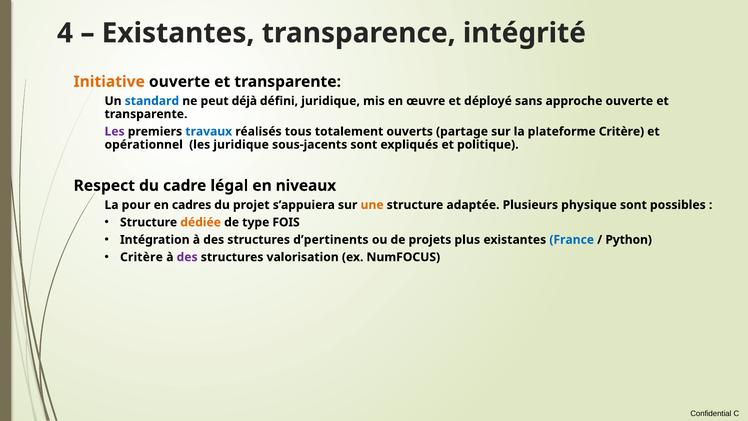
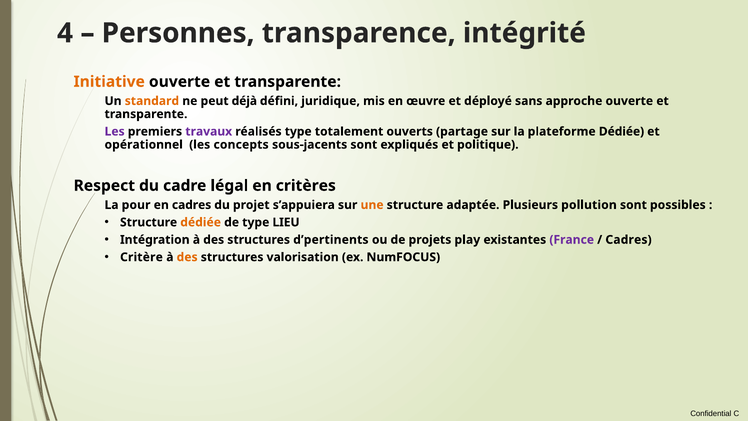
Existantes: Existantes -> Personnes (178, 33)
standard colour: blue -> orange (152, 101)
travaux colour: blue -> purple (209, 131)
réalisés tous: tous -> type (298, 131)
plateforme Critère: Critère -> Dédiée (621, 131)
les juridique: juridique -> concepts (241, 145)
niveaux: niveaux -> critères (306, 186)
physique: physique -> pollution (589, 205)
FOIS: FOIS -> LIEU (286, 222)
plus: plus -> play (467, 240)
France colour: blue -> purple (572, 240)
Python: Python -> Cadres (629, 240)
des colour: purple -> orange (187, 257)
